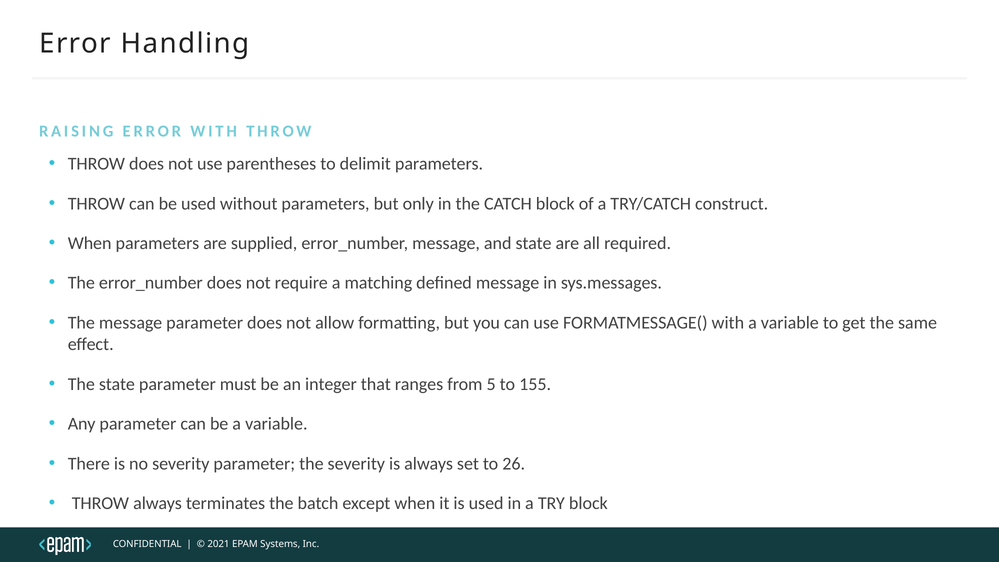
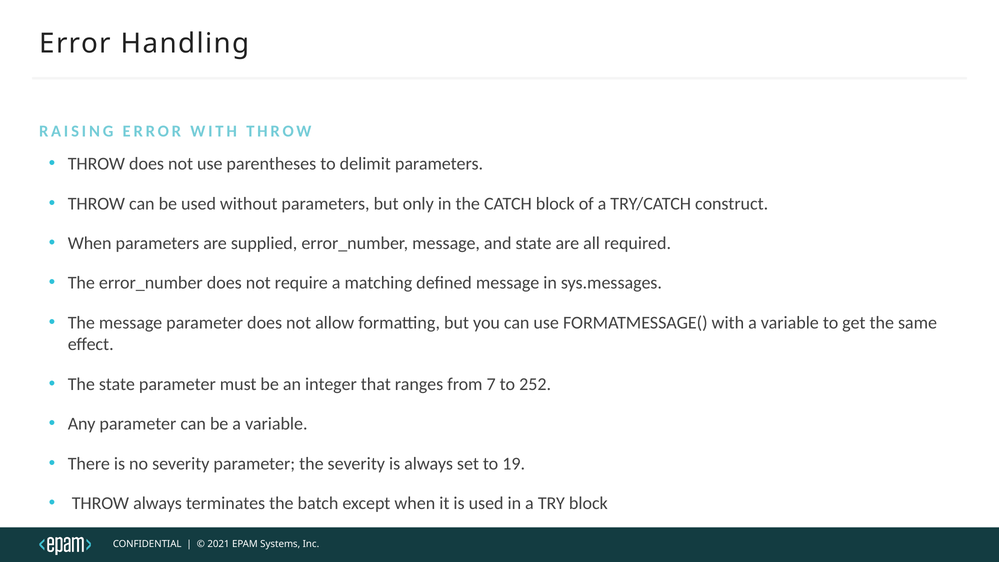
5: 5 -> 7 (491, 384)
155: 155 -> 252 (535, 384)
26: 26 -> 19 (514, 464)
